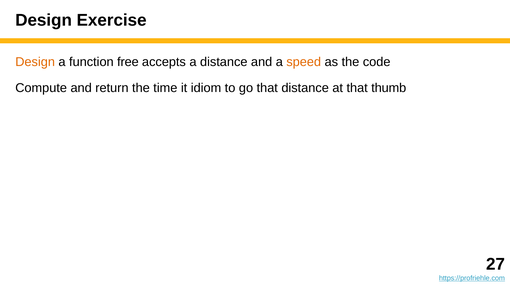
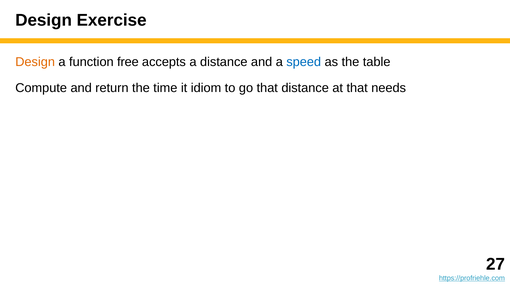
speed colour: orange -> blue (304, 62)
code: code -> table (377, 62)
thumb: thumb -> needs (389, 88)
